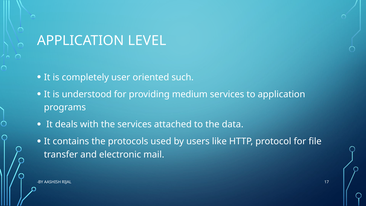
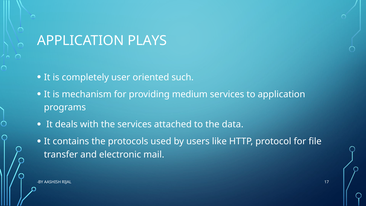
LEVEL: LEVEL -> PLAYS (147, 41)
understood: understood -> mechanism (87, 94)
